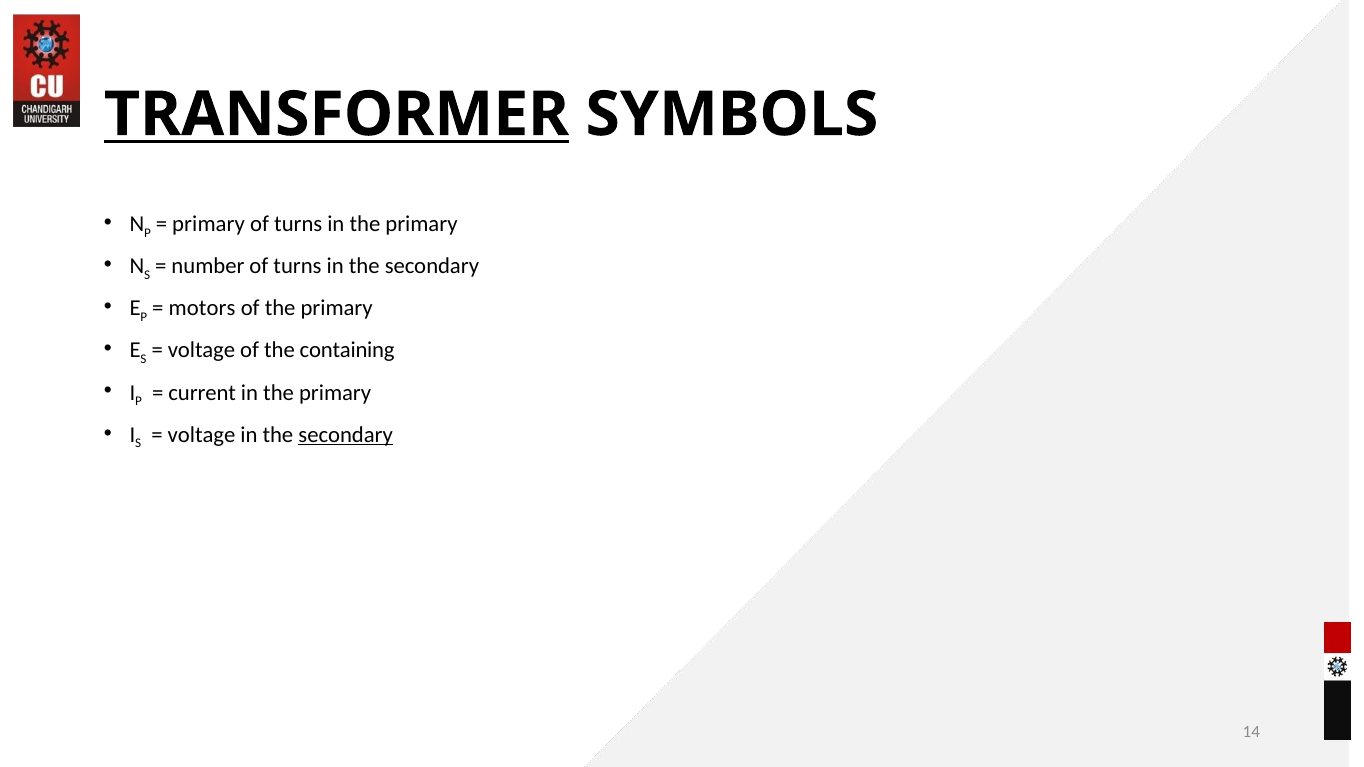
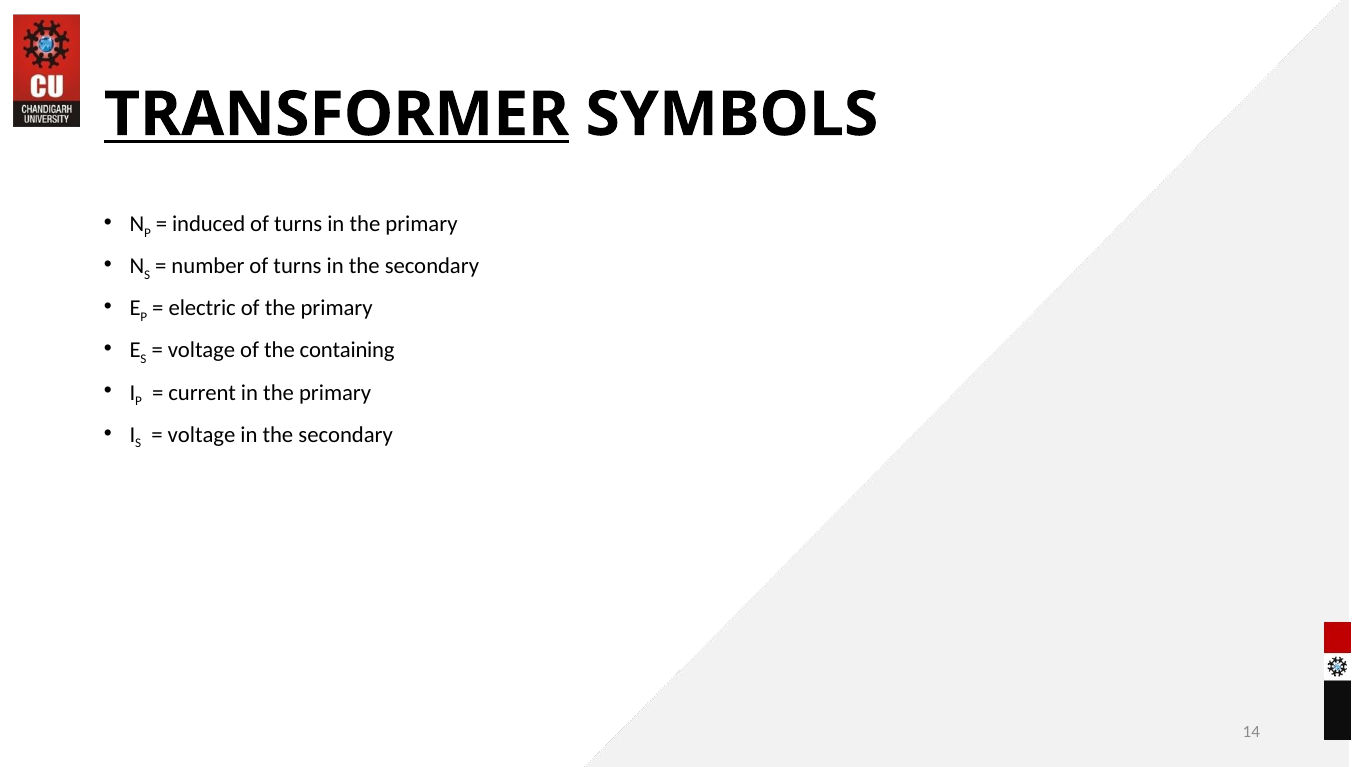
primary: primary -> induced (209, 224)
motors: motors -> electric (202, 308)
secondary underline: present -> none (346, 435)
